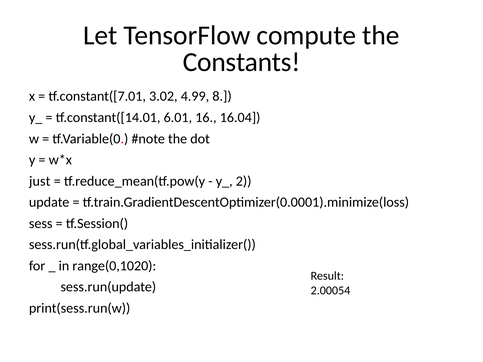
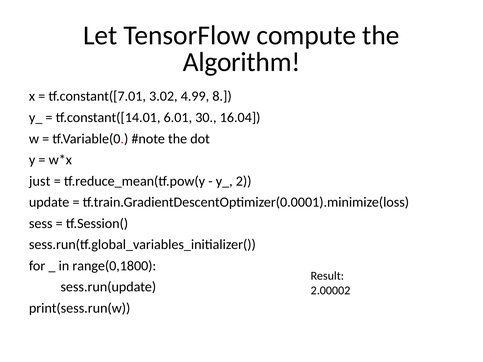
Constants: Constants -> Algorithm (242, 62)
16: 16 -> 30 (206, 118)
range(0,1020: range(0,1020 -> range(0,1800 (114, 266)
2.00054: 2.00054 -> 2.00002 (330, 291)
